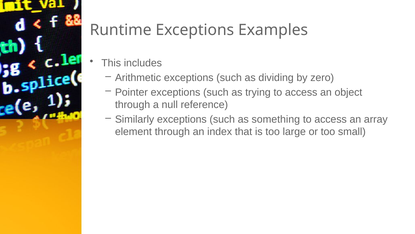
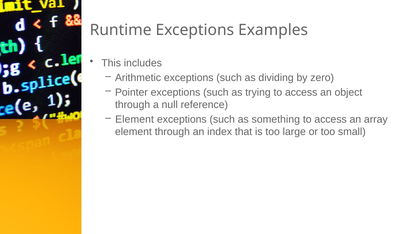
Similarly: Similarly -> Element (135, 119)
